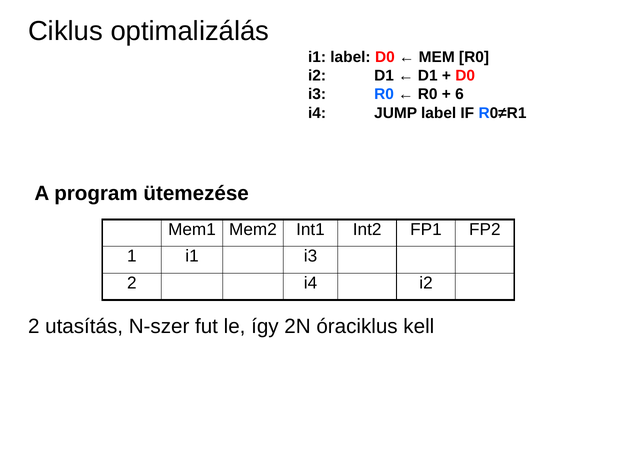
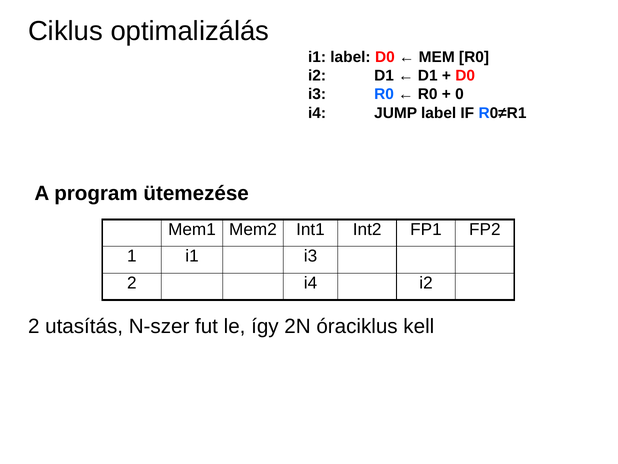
6: 6 -> 0 (459, 94)
